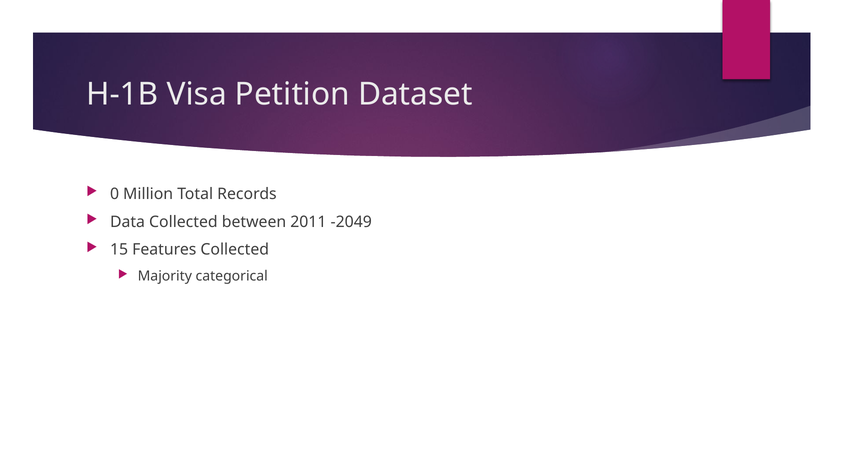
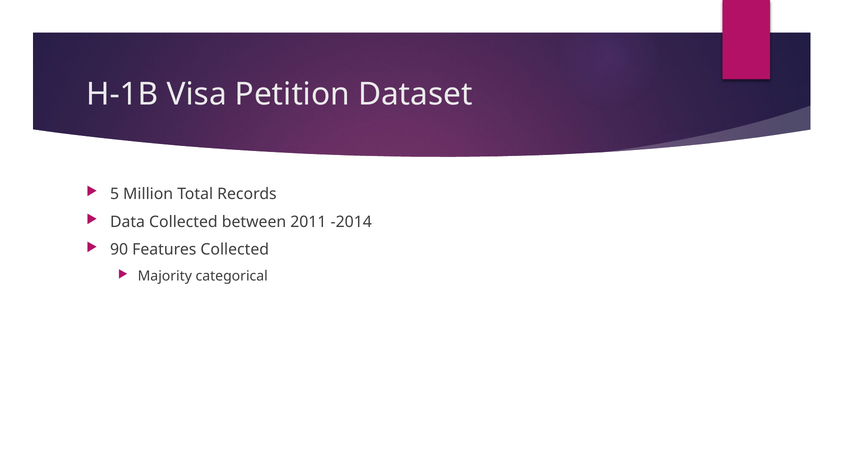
0: 0 -> 5 (115, 194)
-2049: -2049 -> -2014 (351, 222)
15: 15 -> 90 (119, 250)
